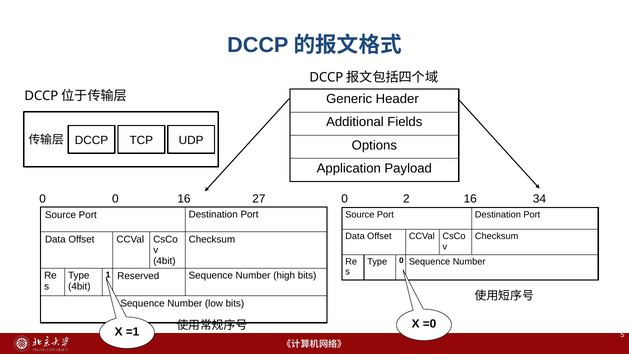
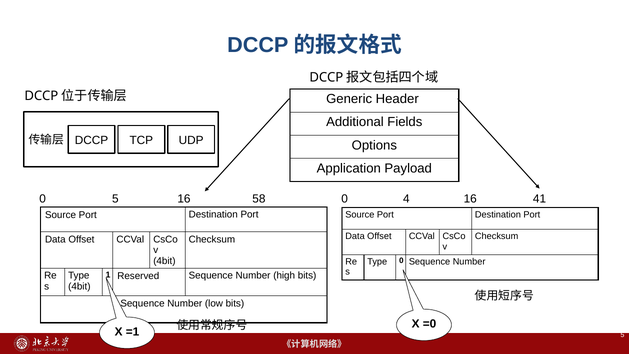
2: 2 -> 4 (406, 199)
34: 34 -> 41 (540, 199)
0 0: 0 -> 5 (115, 199)
27: 27 -> 58 (259, 199)
